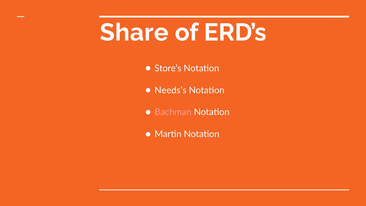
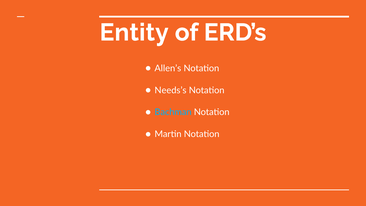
Share: Share -> Entity (134, 32)
Store’s: Store’s -> Allen’s (168, 68)
Bachman colour: pink -> light blue (173, 112)
